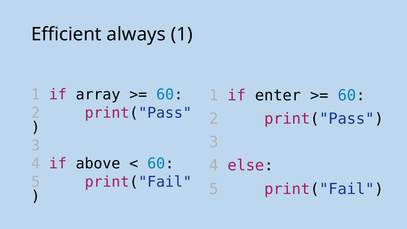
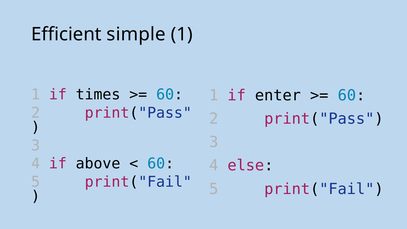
always: always -> simple (136, 34)
array: array -> times (98, 95)
